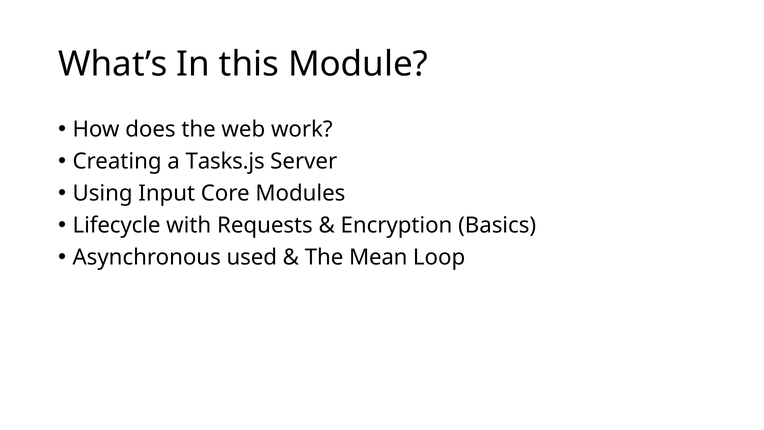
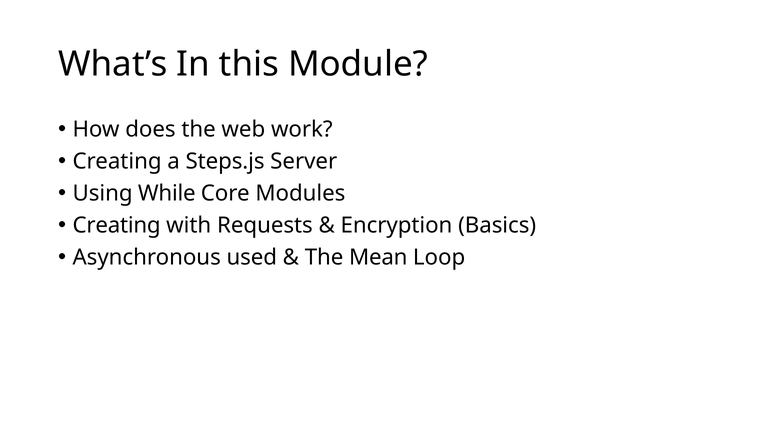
Tasks.js: Tasks.js -> Steps.js (225, 161)
Input: Input -> While (167, 193)
Lifecycle: Lifecycle -> Creating (117, 225)
